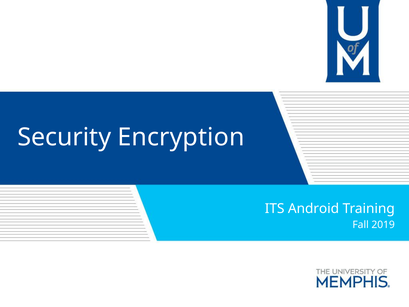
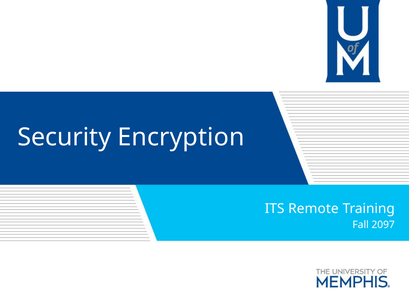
Android: Android -> Remote (313, 208)
2019: 2019 -> 2097 (383, 225)
